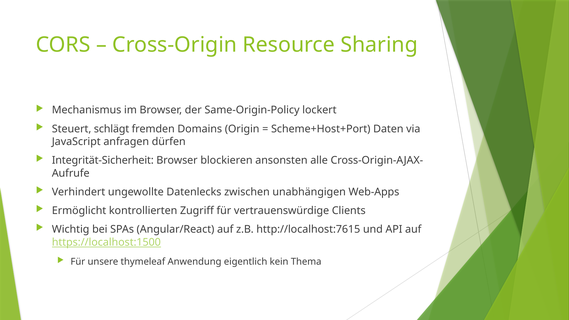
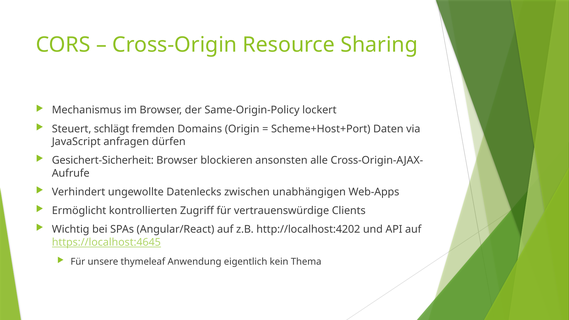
Integrität-Sicherheit: Integrität-Sicherheit -> Gesichert-Sicherheit (103, 160)
http://localhost:7615: http://localhost:7615 -> http://localhost:4202 (308, 229)
https://localhost:1500: https://localhost:1500 -> https://localhost:4645 (106, 242)
